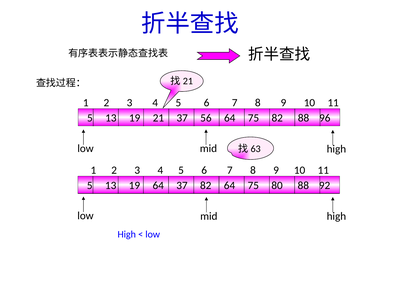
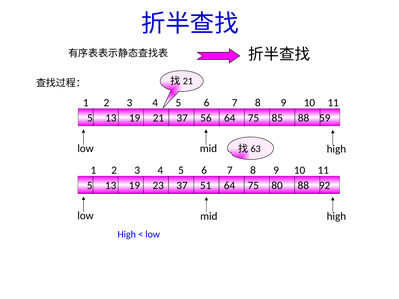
75 82: 82 -> 85 (277, 118)
96: 96 -> 59 (325, 118)
19 64: 64 -> 23 (158, 186)
37 82: 82 -> 51 (206, 186)
